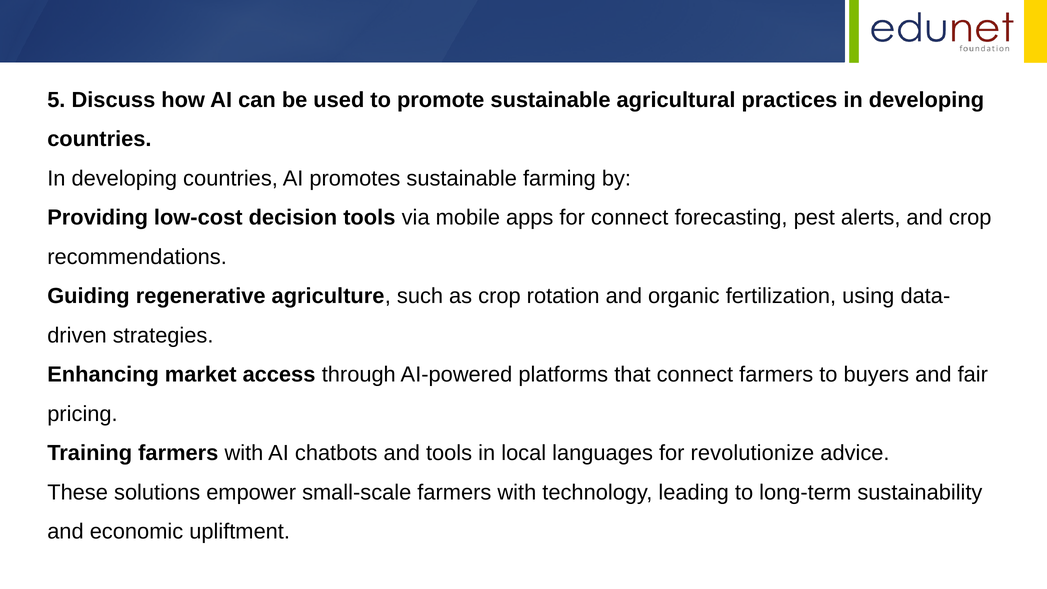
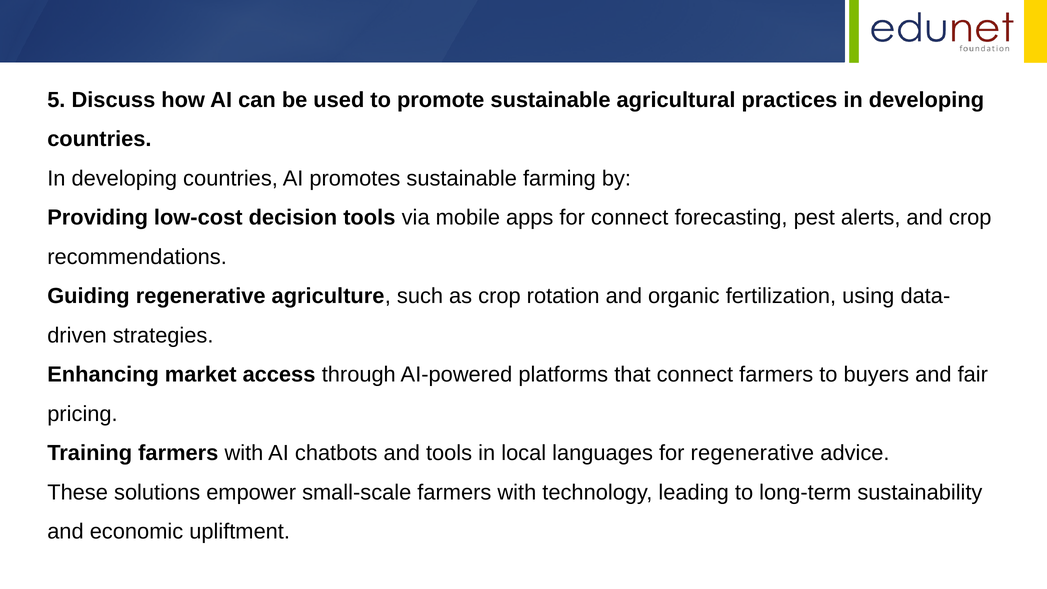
for revolutionize: revolutionize -> regenerative (752, 453)
